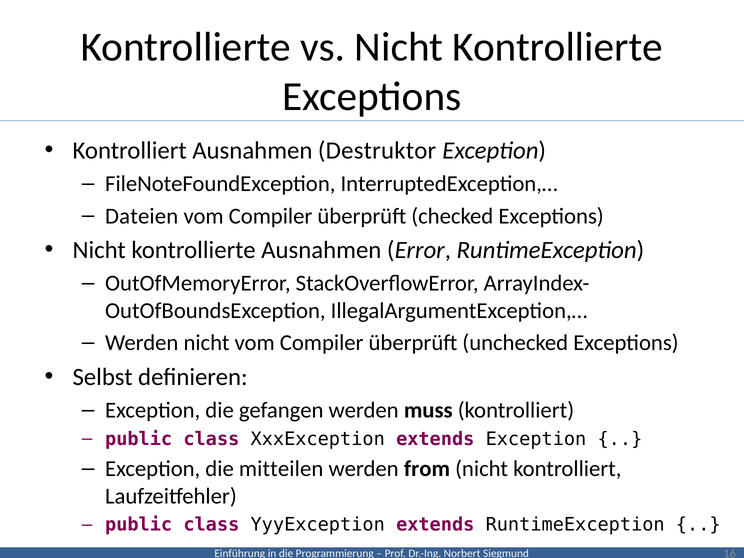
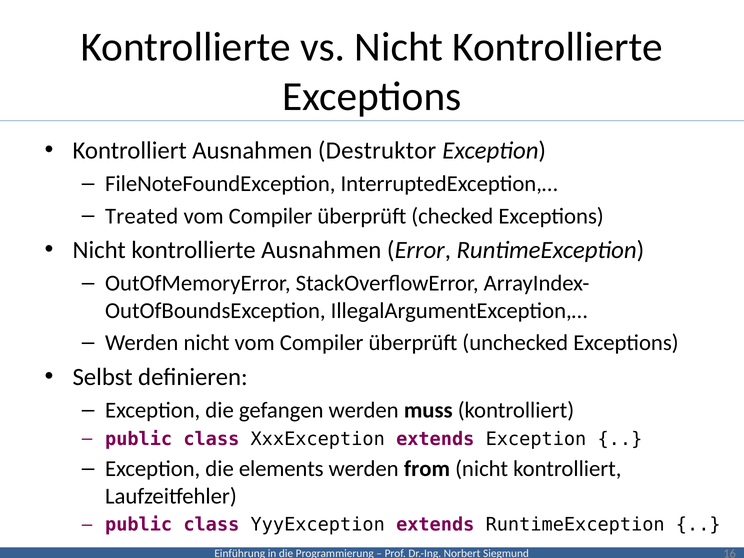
Dateien: Dateien -> Treated (142, 216)
mitteilen: mitteilen -> elements (281, 469)
